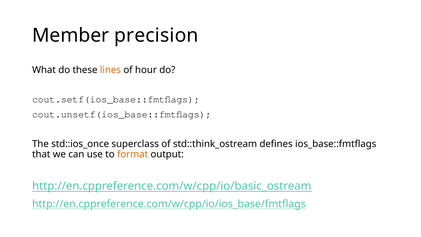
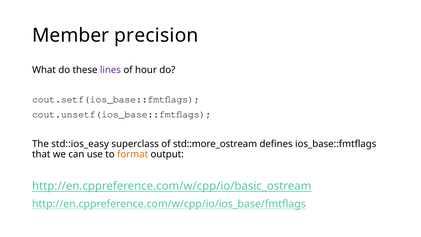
lines colour: orange -> purple (110, 70)
std::ios_once: std::ios_once -> std::ios_easy (80, 144)
std::think_ostream: std::think_ostream -> std::more_ostream (215, 144)
